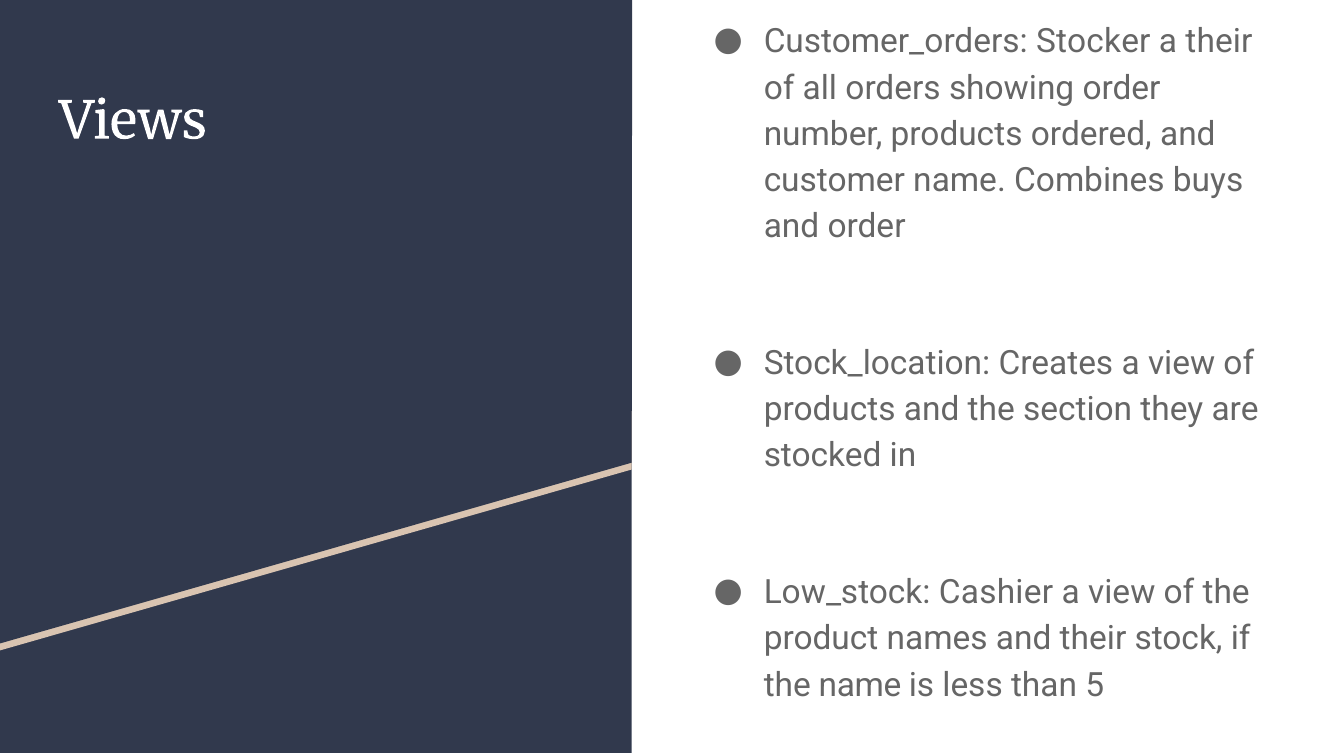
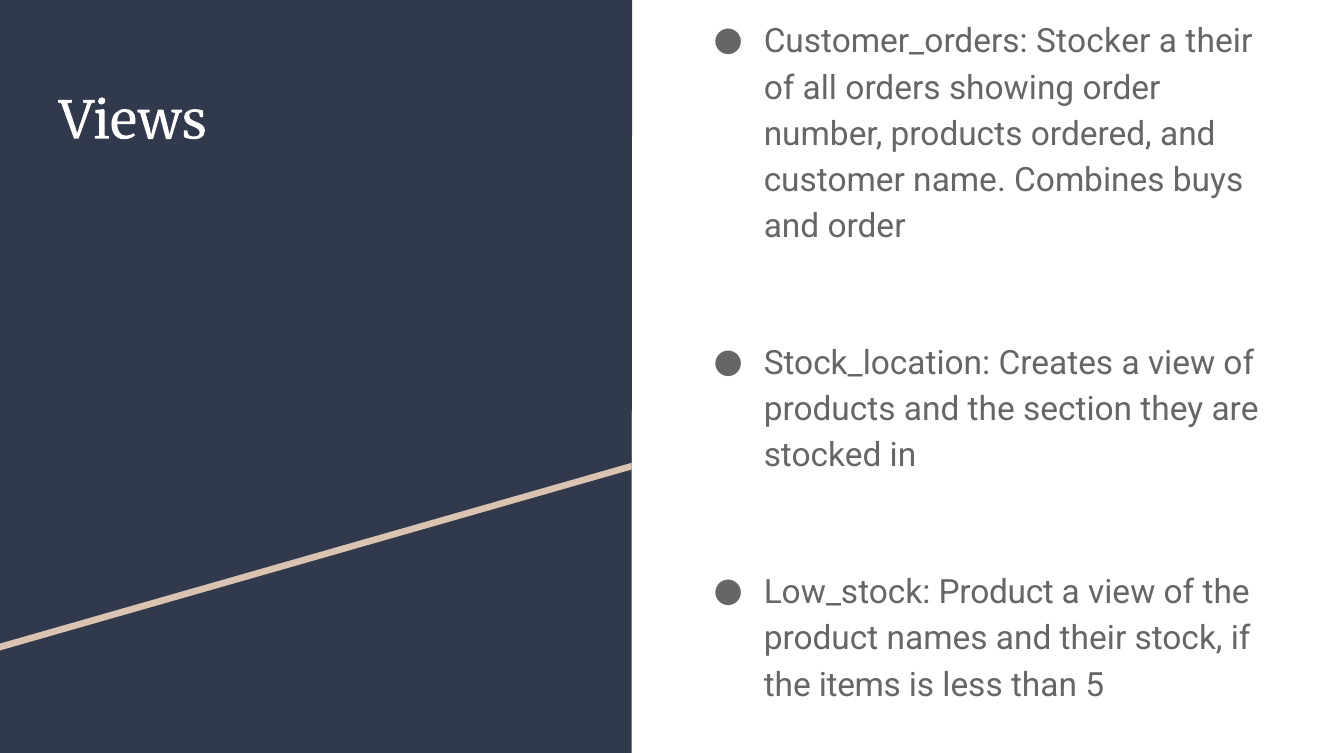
Low_stock Cashier: Cashier -> Product (996, 593)
the name: name -> items (860, 685)
